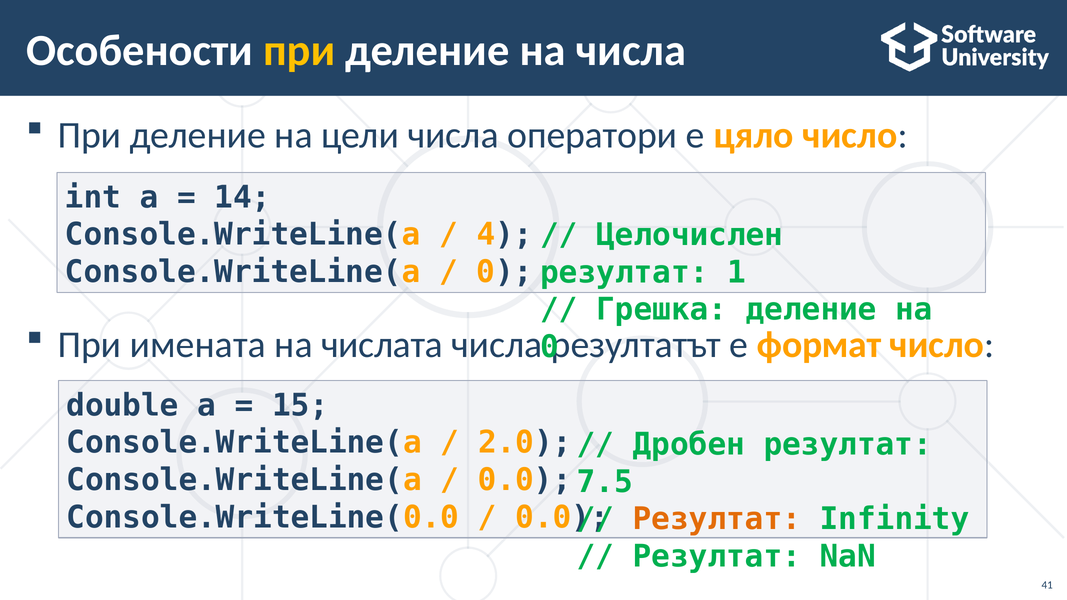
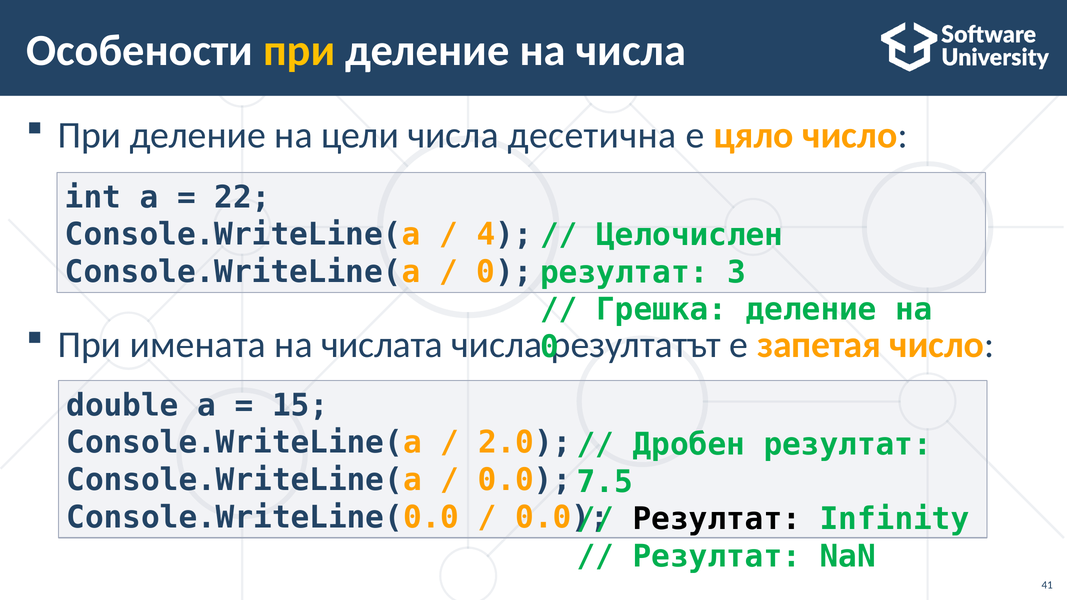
оператори: оператори -> десетична (592, 135)
14: 14 -> 22 (243, 197)
1: 1 -> 3 (737, 272)
формат: формат -> запетая (819, 345)
Резултат colour: orange -> black (717, 519)
